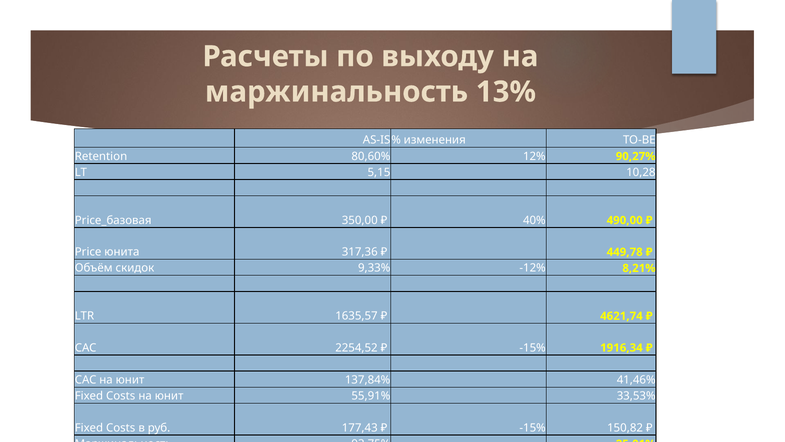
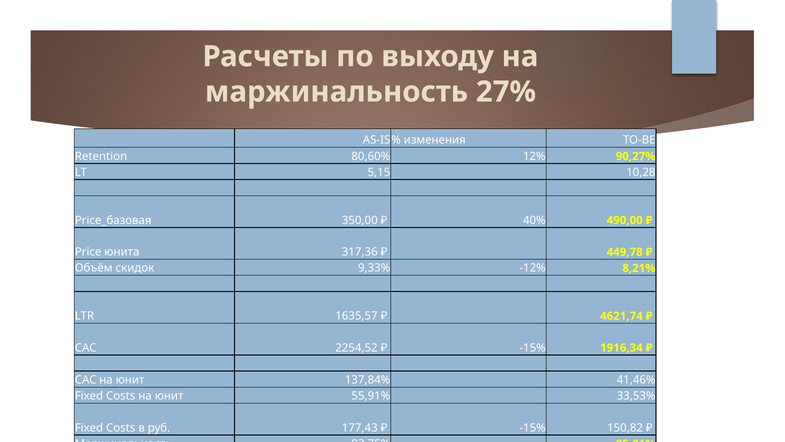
13%: 13% -> 27% (506, 92)
